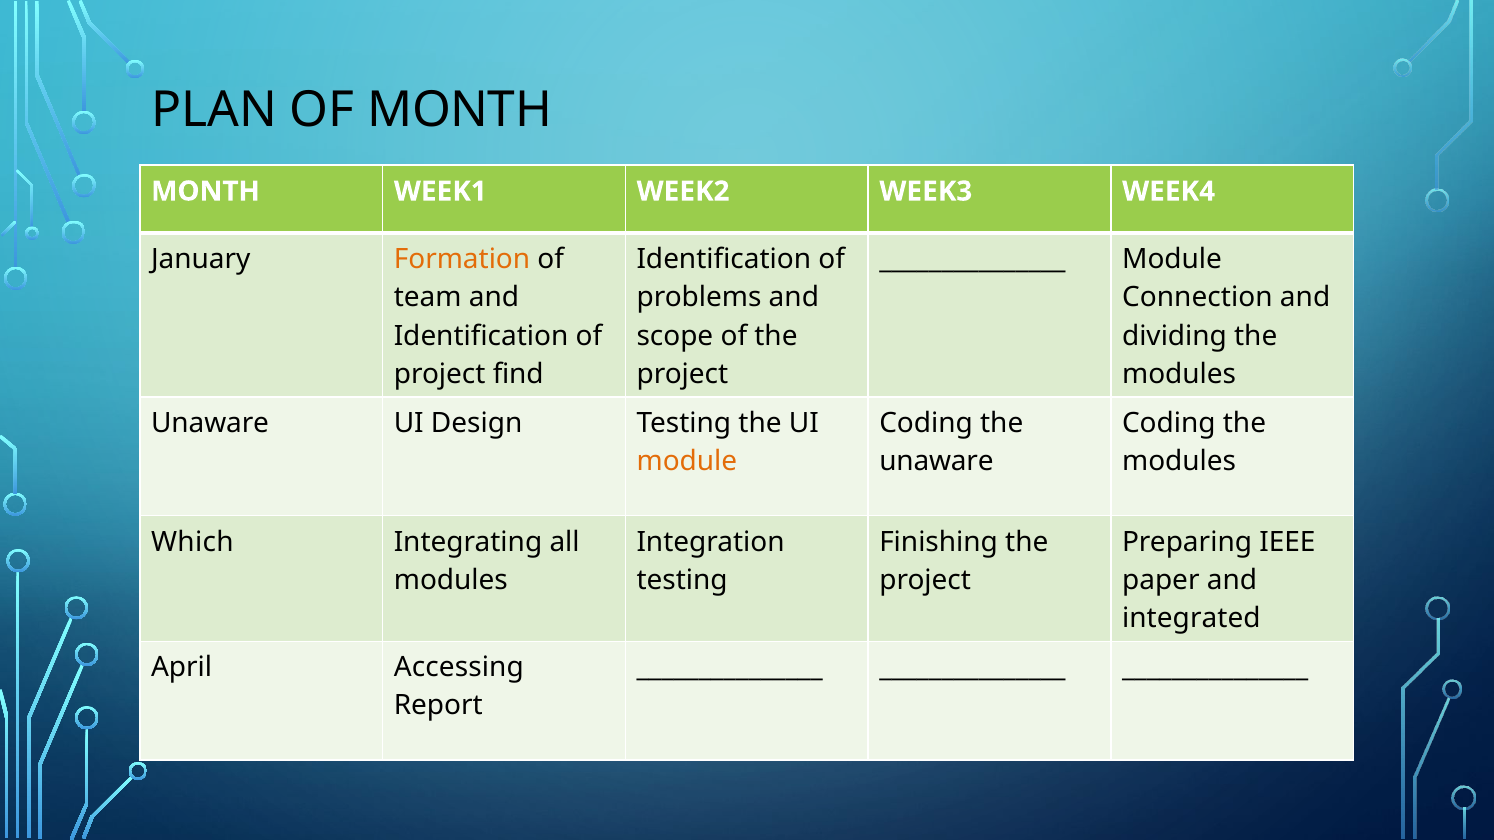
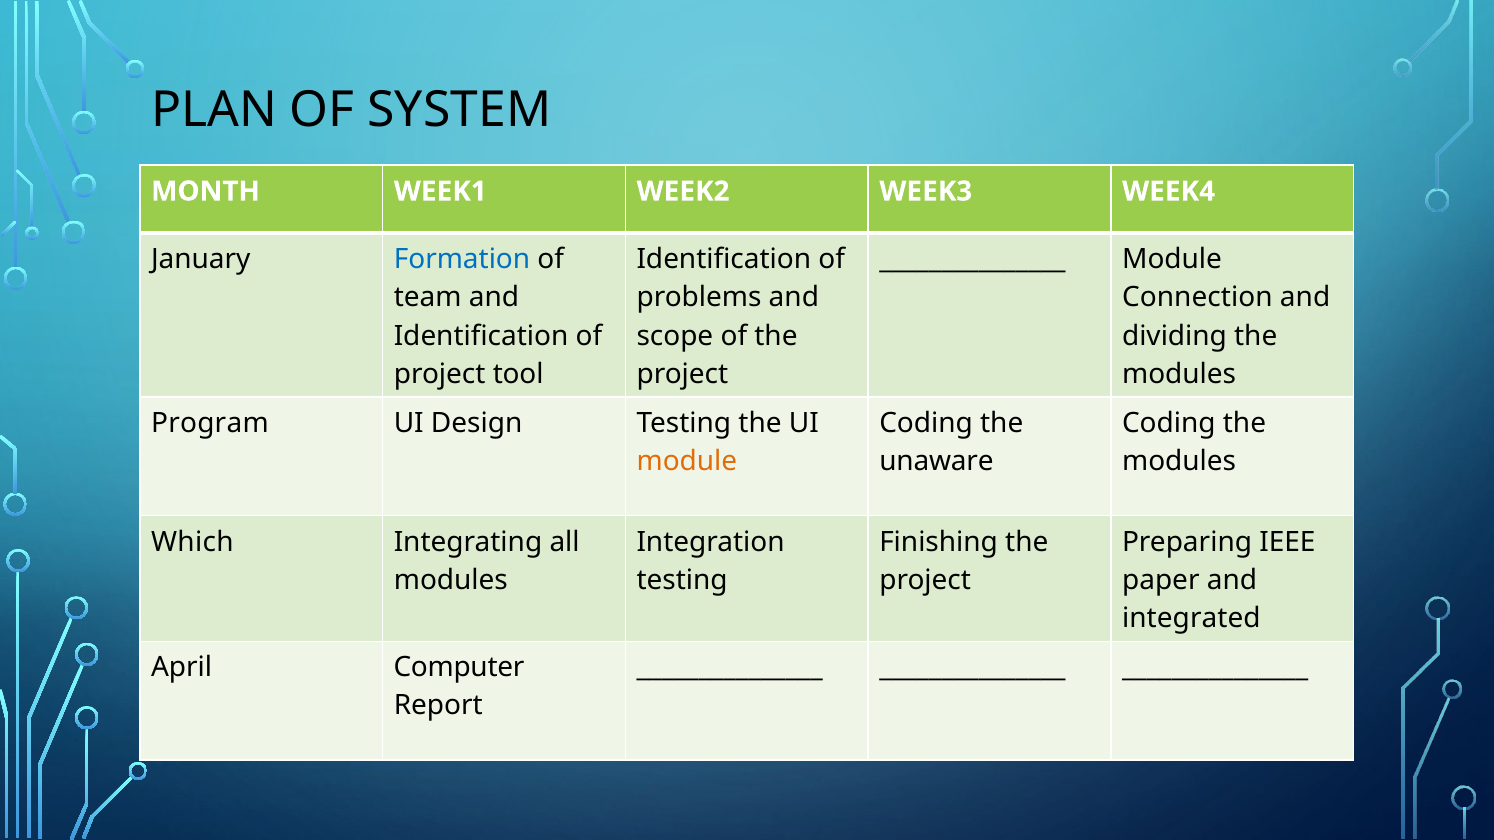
OF MONTH: MONTH -> SYSTEM (459, 110)
Formation colour: orange -> blue (462, 260)
find: find -> tool (518, 374)
Unaware: Unaware -> Program (210, 423)
Accessing: Accessing -> Computer (459, 668)
